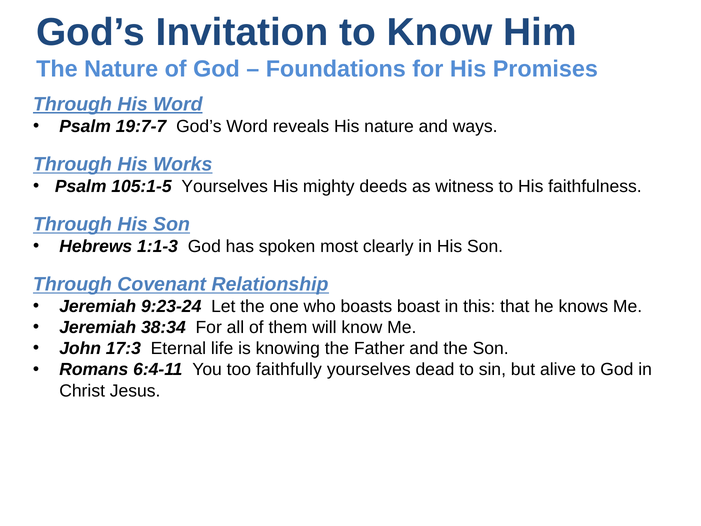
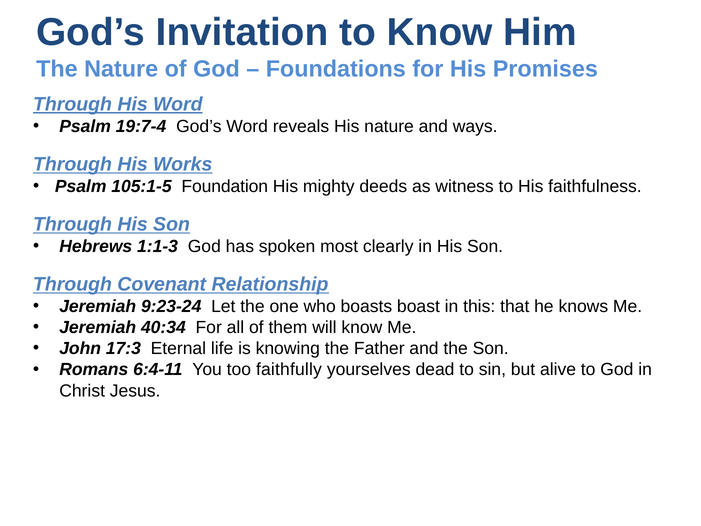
19:7-7: 19:7-7 -> 19:7-4 (141, 126)
105:1-5 Yourselves: Yourselves -> Foundation (225, 186)
38:34: 38:34 -> 40:34 (163, 327)
